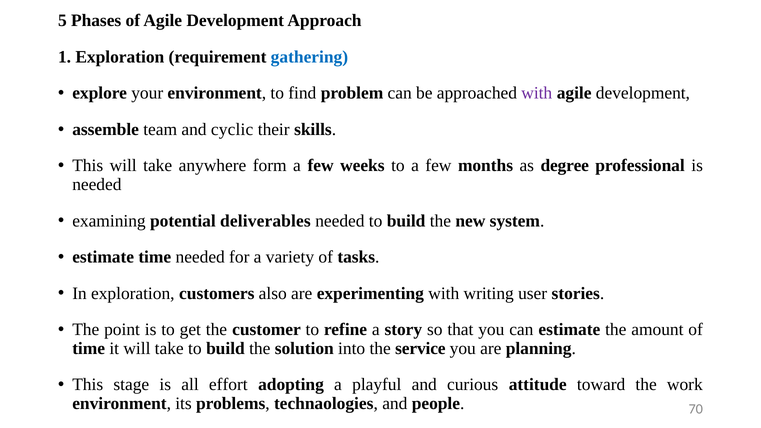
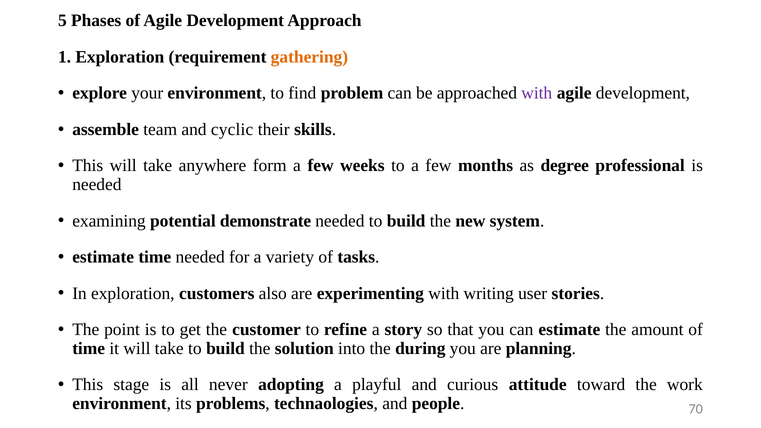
gathering colour: blue -> orange (309, 57)
deliverables: deliverables -> demonstrate (266, 221)
service: service -> during (420, 348)
effort: effort -> never (228, 385)
